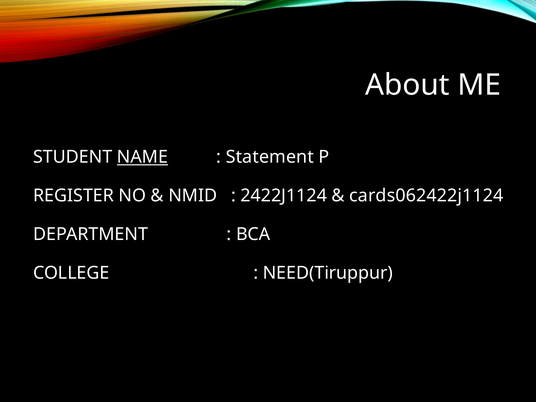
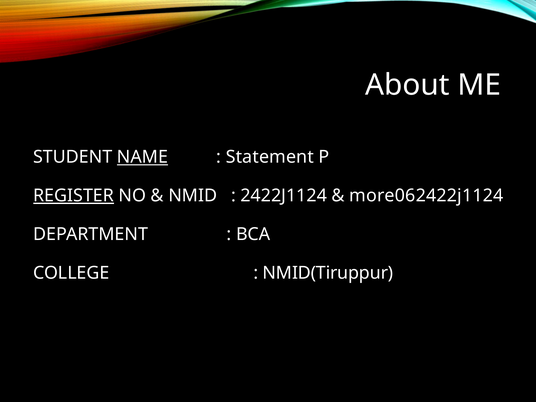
REGISTER underline: none -> present (74, 196)
cards062422j1124: cards062422j1124 -> more062422j1124 (426, 196)
NEED(Tiruppur: NEED(Tiruppur -> NMID(Tiruppur (328, 273)
